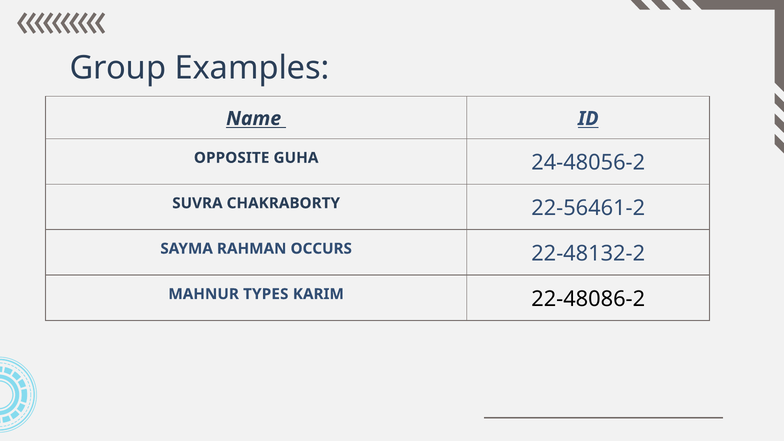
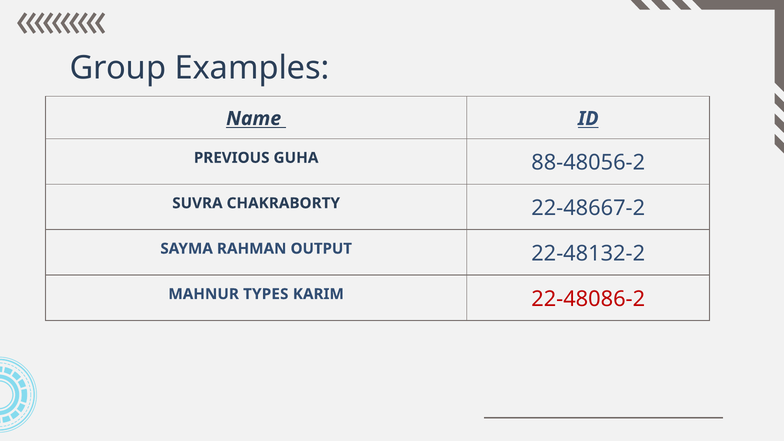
OPPOSITE: OPPOSITE -> PREVIOUS (232, 158)
24-48056-2: 24-48056-2 -> 88-48056-2 (588, 163)
22-56461-2: 22-56461-2 -> 22-48667-2 (588, 208)
OCCURS: OCCURS -> OUTPUT (321, 249)
22-48086-2 colour: black -> red (588, 299)
